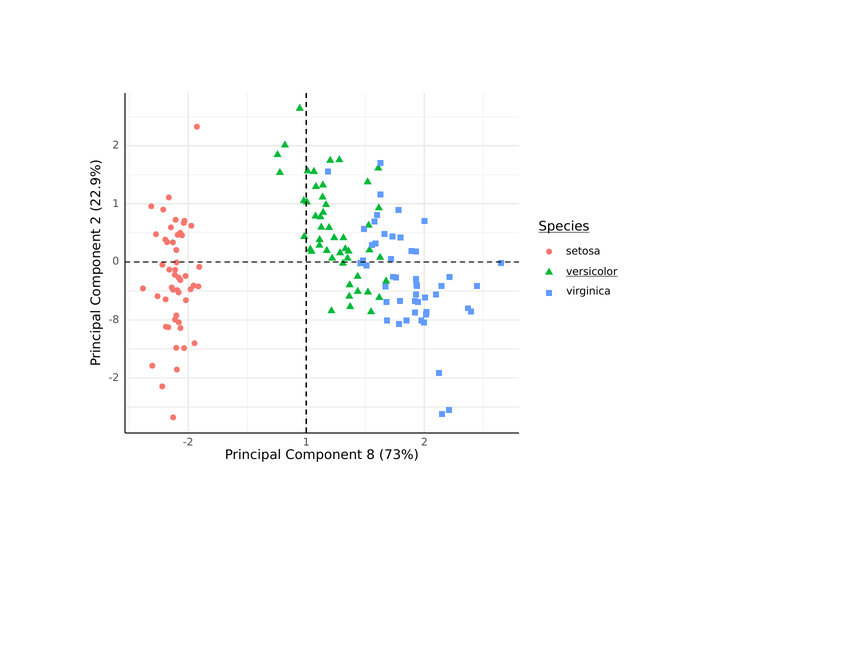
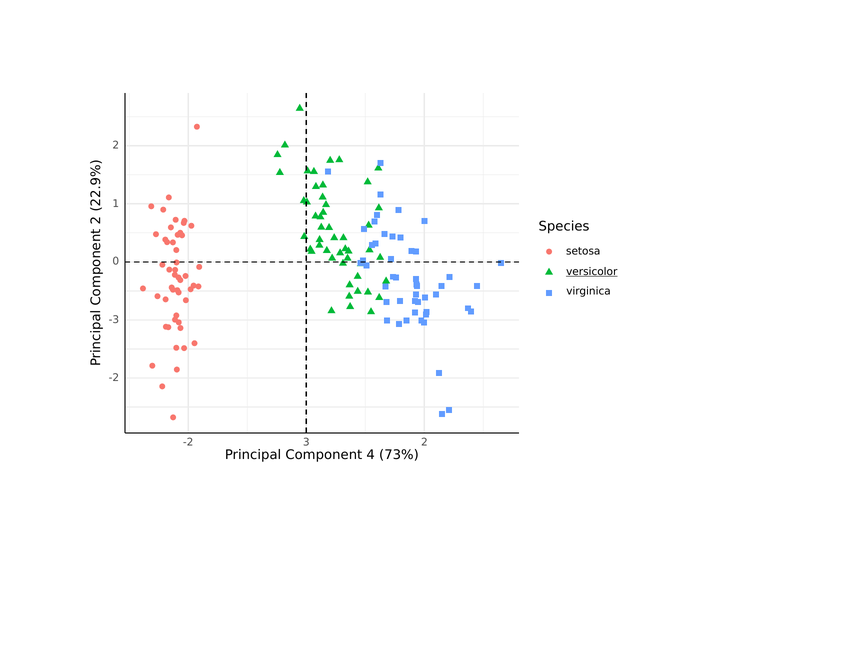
Species underline: present -> none (564, 227)
-8: -8 -> -3 (114, 320)
-2 1: 1 -> 3 (306, 442)
8: 8 -> 4 (371, 455)
